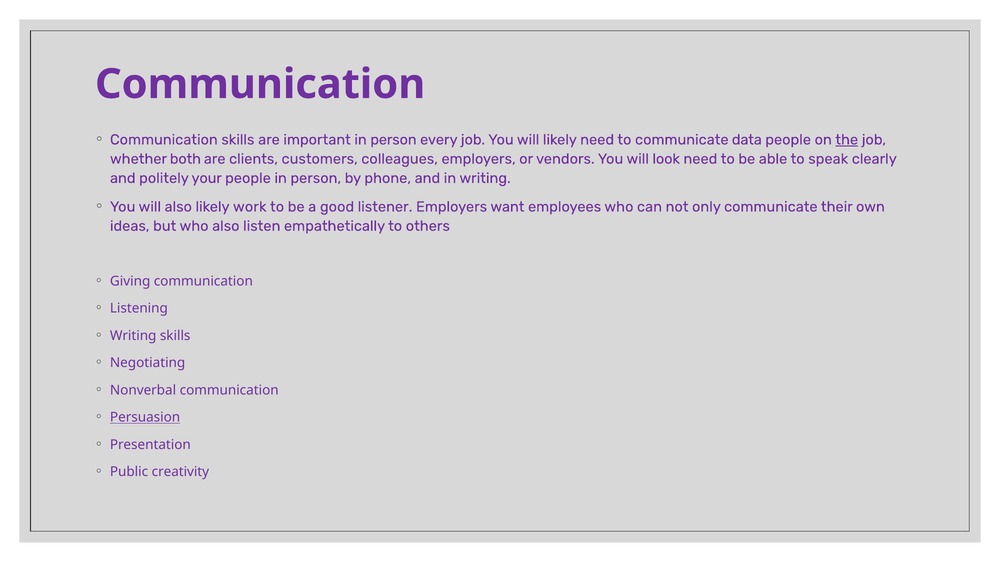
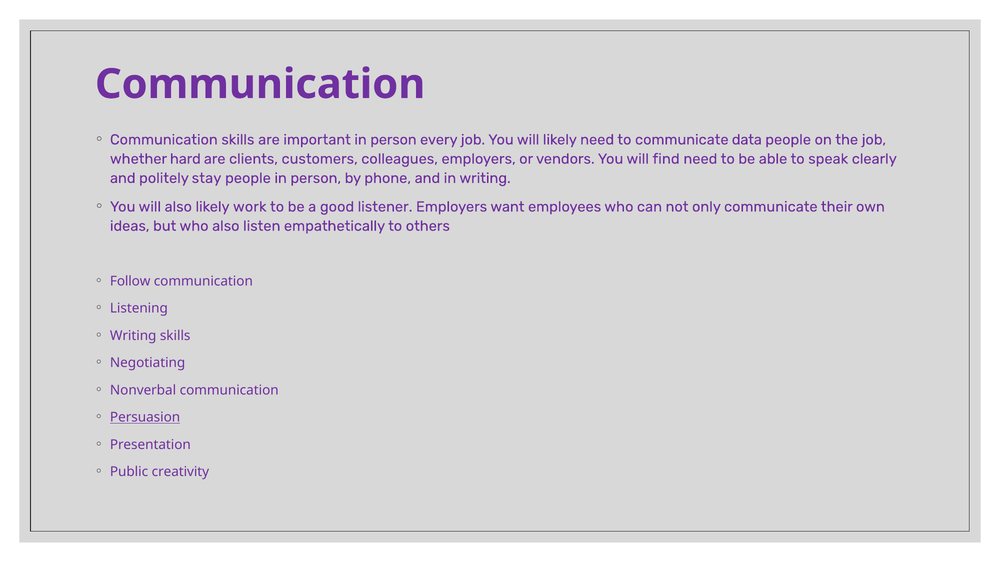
the underline: present -> none (847, 140)
both: both -> hard (185, 159)
look: look -> find (666, 159)
your: your -> stay (207, 178)
Giving: Giving -> Follow (130, 281)
